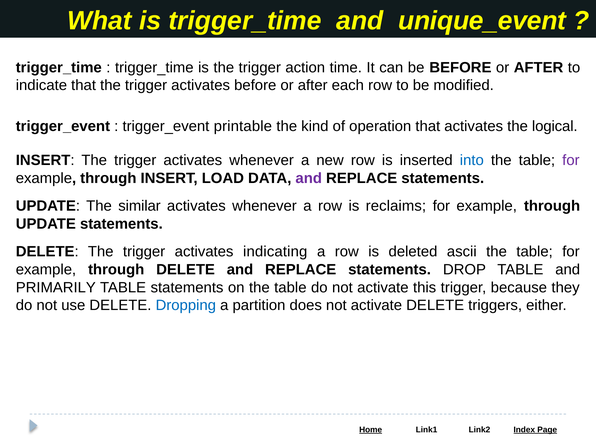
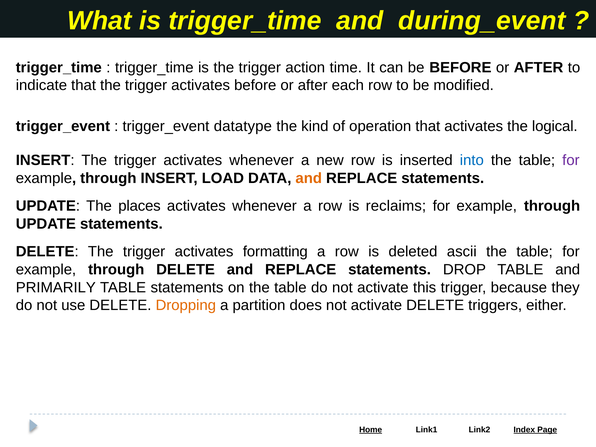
unique_event: unique_event -> during_event (482, 21)
printable: printable -> datatype (243, 126)
and colour: purple -> orange (309, 178)
similar: similar -> places (140, 206)
indicating: indicating -> formatting (275, 252)
Dropping colour: blue -> orange (186, 305)
